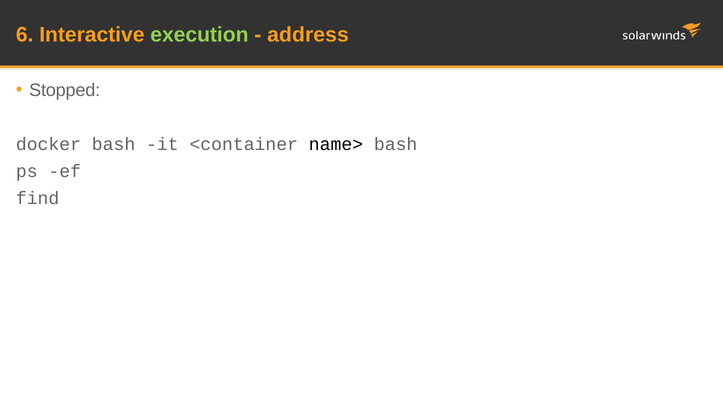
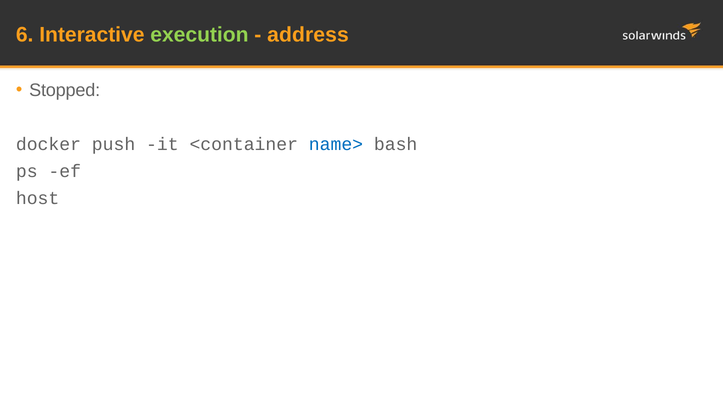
docker bash: bash -> push (114, 144)
name> colour: black -> blue (336, 144)
find: find -> host (38, 198)
